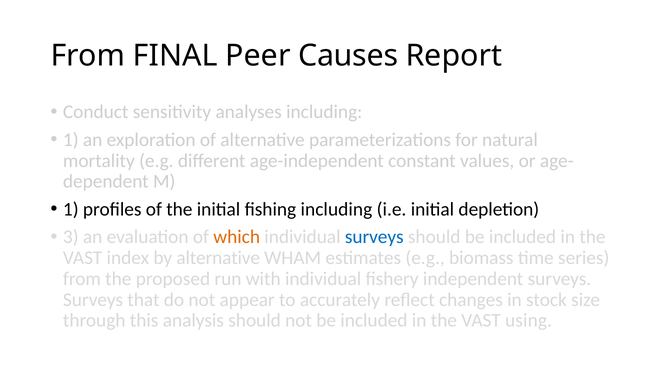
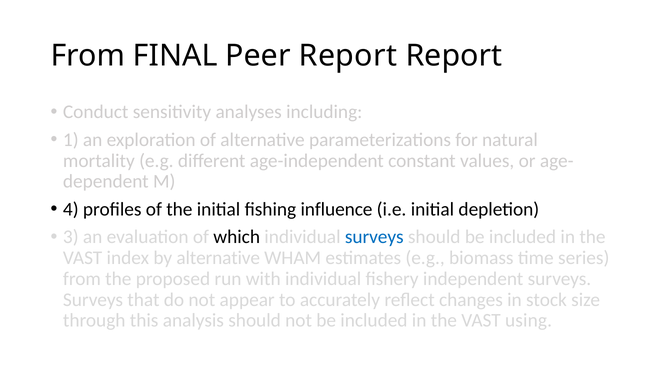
Peer Causes: Causes -> Report (348, 56)
1: 1 -> 4 (71, 209)
fishing including: including -> influence (336, 209)
which colour: orange -> black (237, 237)
